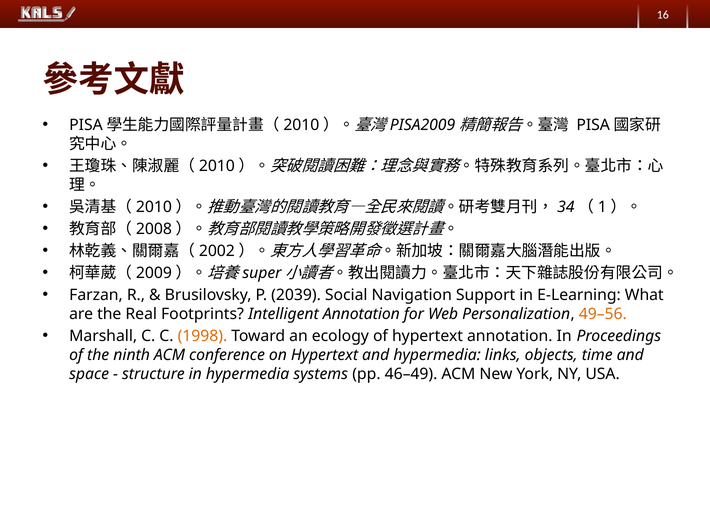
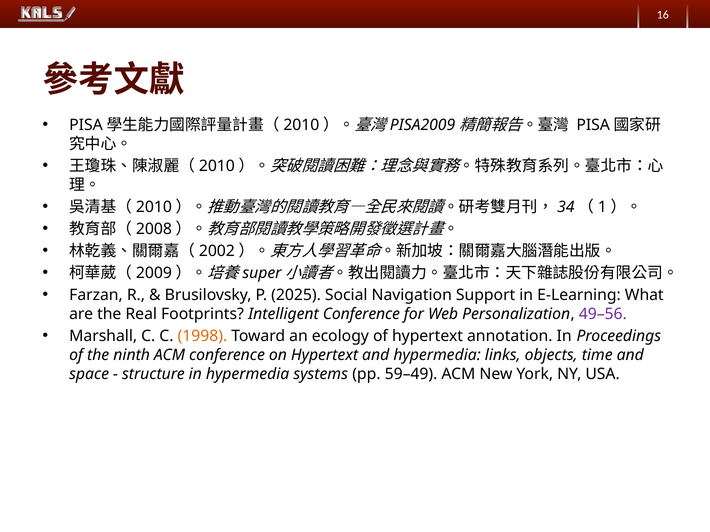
2039: 2039 -> 2025 (296, 295)
Intelligent Annotation: Annotation -> Conference (361, 314)
49–56 colour: orange -> purple (603, 314)
46–49: 46–49 -> 59–49 (411, 374)
